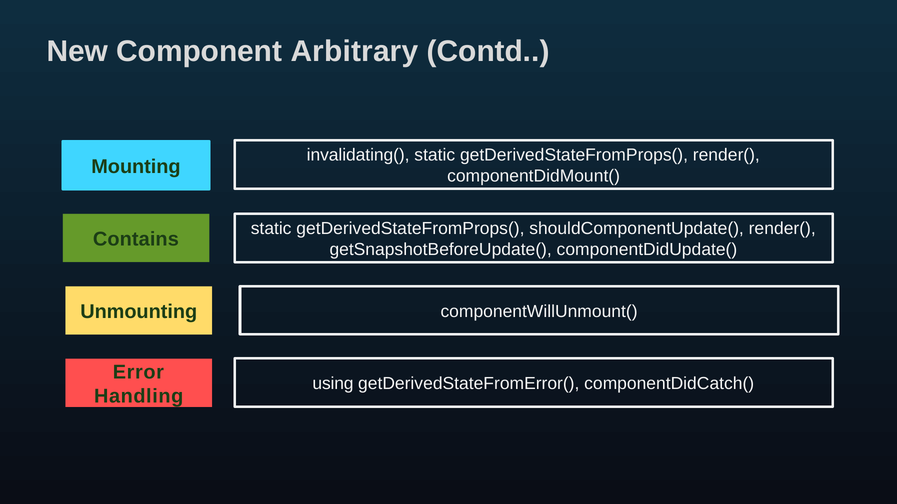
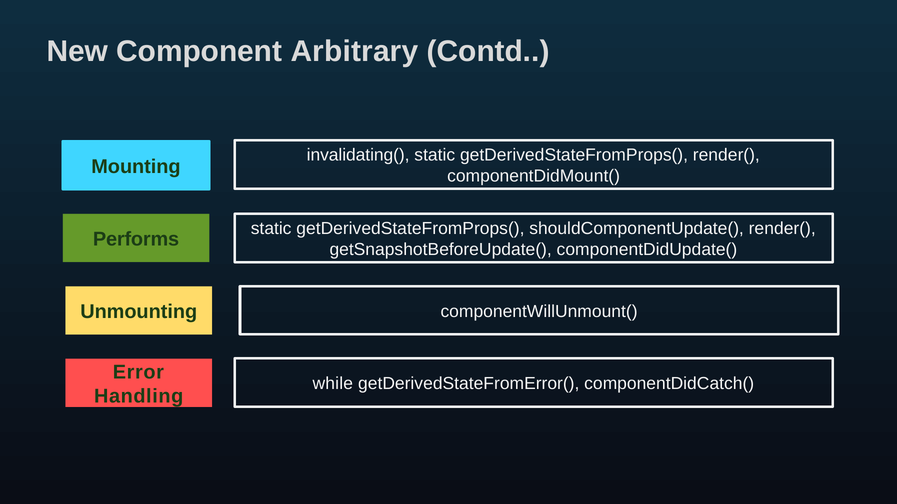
Contains: Contains -> Performs (136, 240)
using: using -> while (333, 384)
